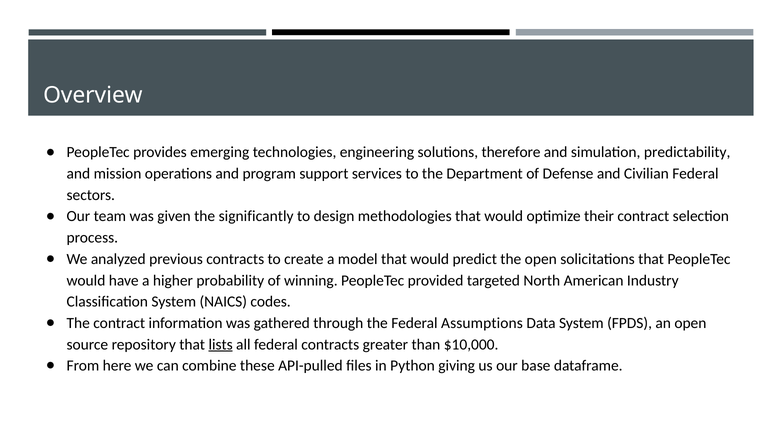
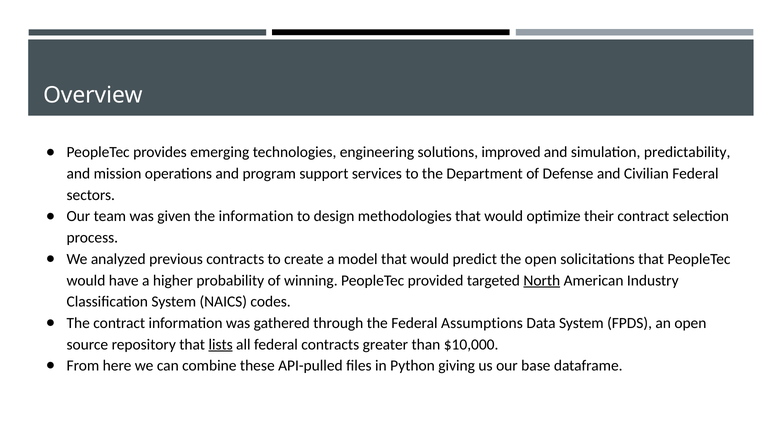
therefore: therefore -> improved (511, 152)
the significantly: significantly -> information (256, 216)
North underline: none -> present (542, 280)
